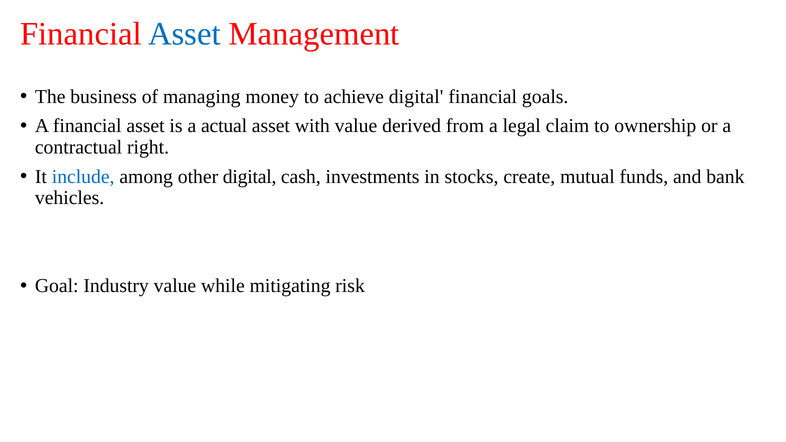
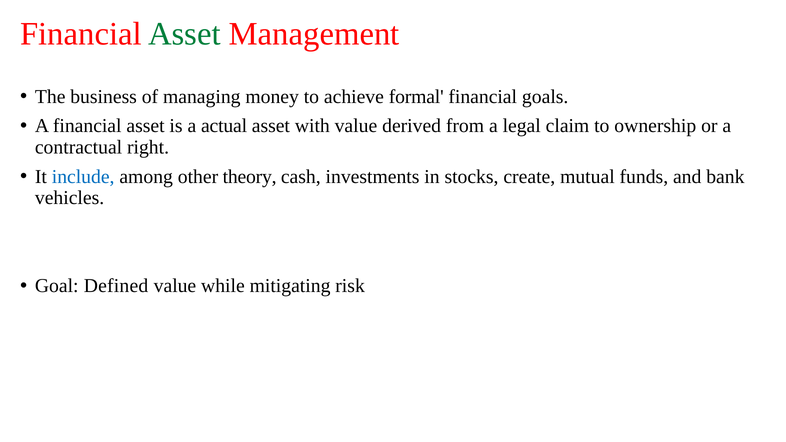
Asset colour: blue -> green (184, 34)
achieve digital: digital -> formal (416, 97)
other digital: digital -> theory (250, 177)
Industry: Industry -> Defined (116, 286)
